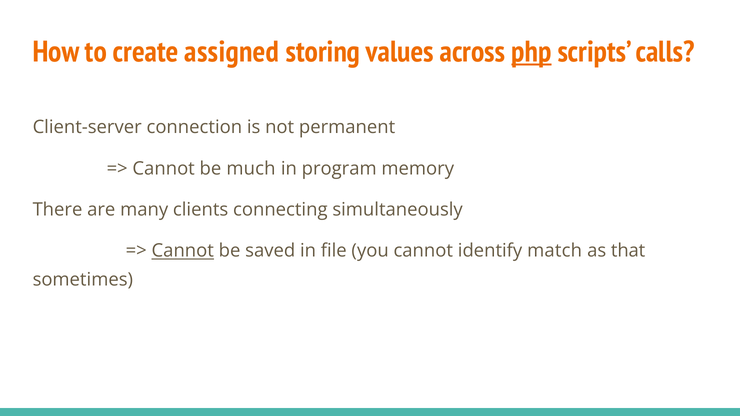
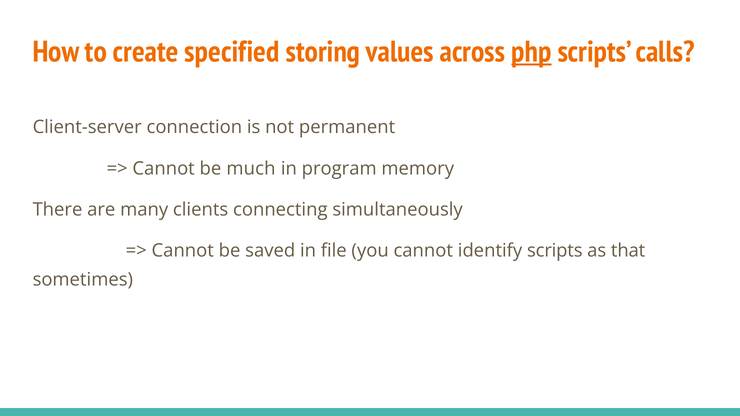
assigned: assigned -> specified (232, 52)
Cannot underline: present -> none (183, 251)
identify match: match -> scripts (555, 251)
